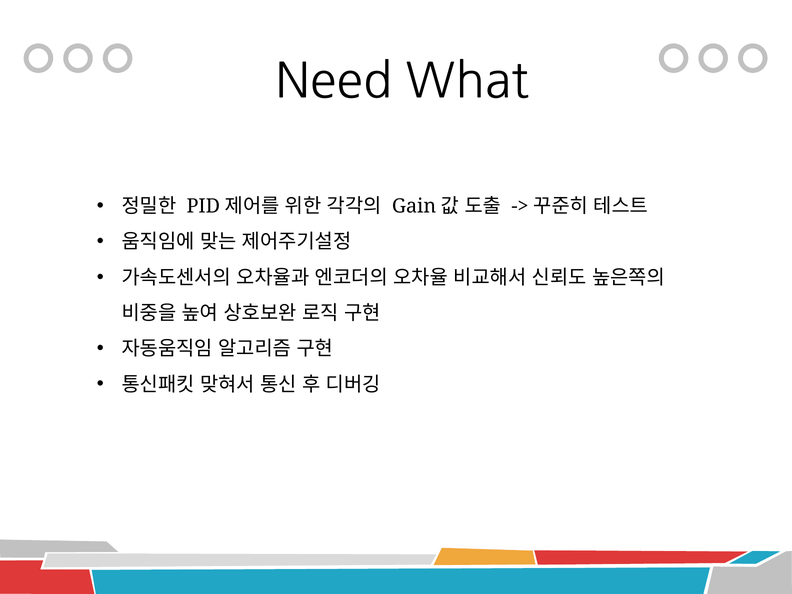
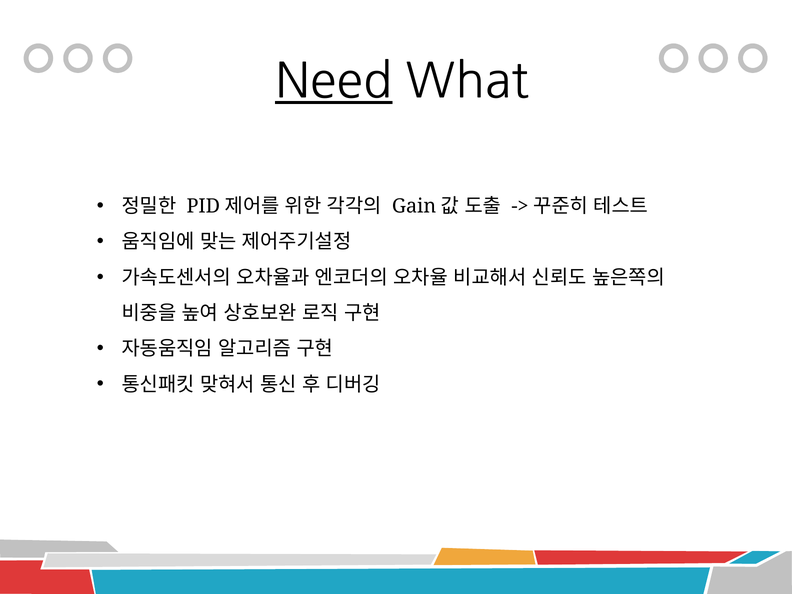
Need underline: none -> present (334, 82)
